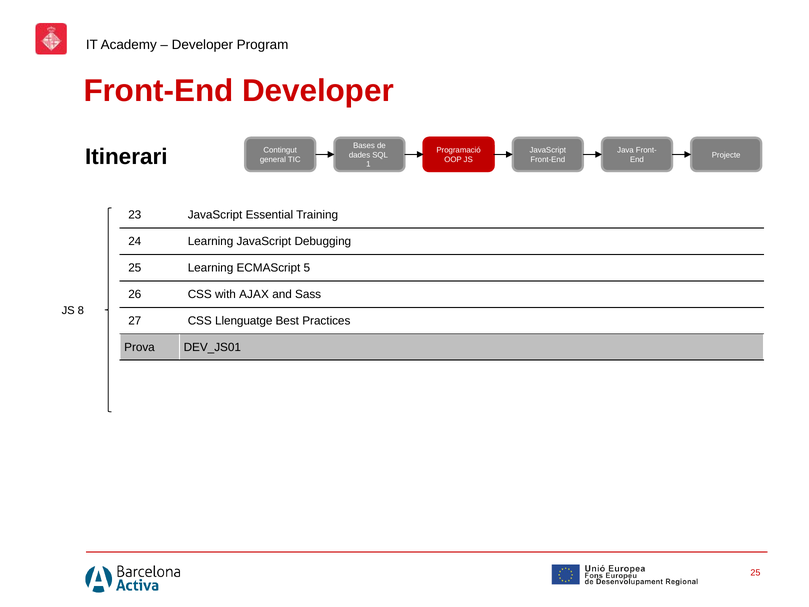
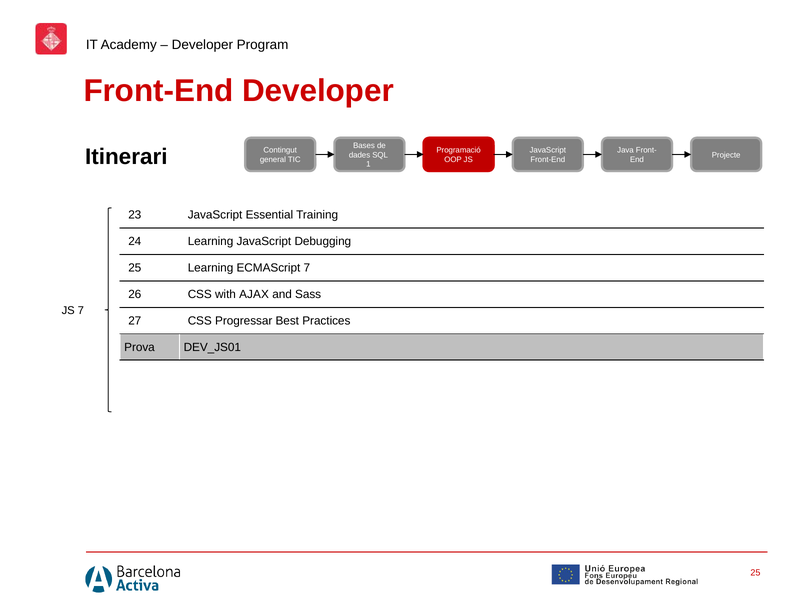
ECMAScript 5: 5 -> 7 (307, 268)
JS 8: 8 -> 7 (81, 310)
Llenguatge: Llenguatge -> Progressar (244, 321)
